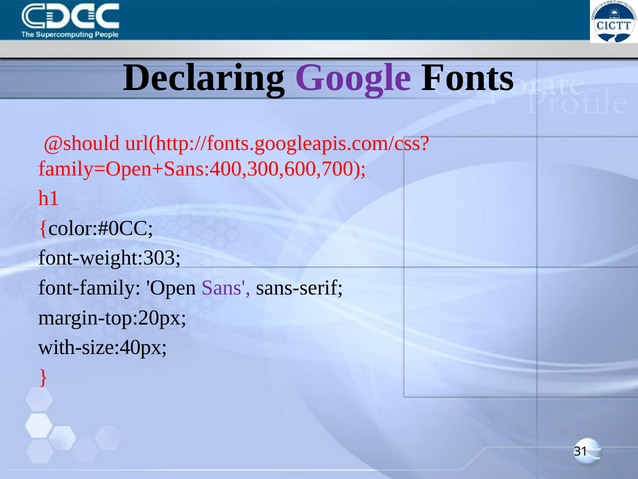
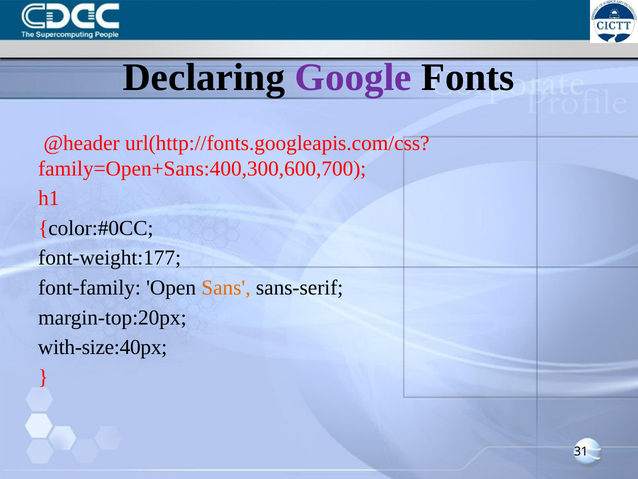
@should: @should -> @header (82, 143)
font-weight:303: font-weight:303 -> font-weight:177 (110, 258)
Sans colour: purple -> orange (226, 287)
